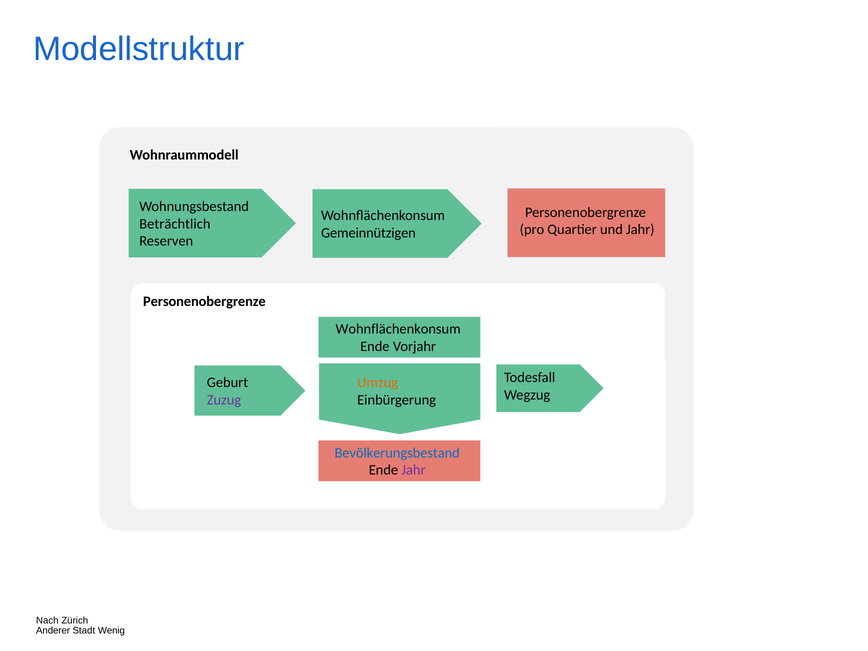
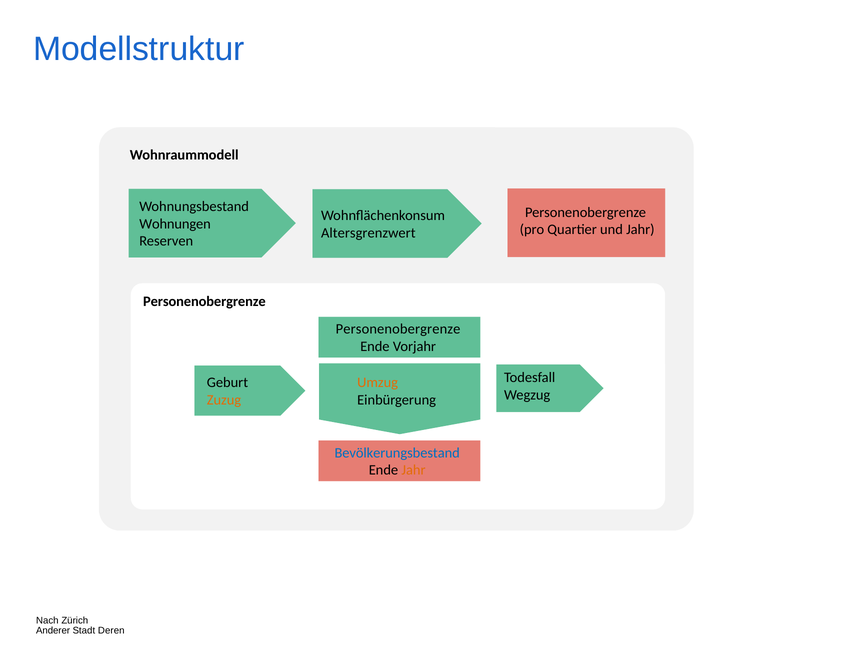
Beträchtlich: Beträchtlich -> Wohnungen (175, 224)
Gemeinnützigen: Gemeinnützigen -> Altersgrenzwert (368, 233)
Wohnflächenkonsum: Wohnflächenkonsum -> Personenobergrenze (398, 329)
Zuzug colour: purple -> orange (224, 400)
Jahr colour: purple -> orange (413, 470)
Wenig: Wenig -> Deren (111, 631)
